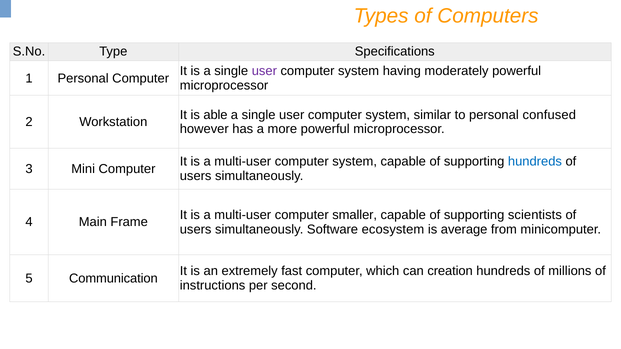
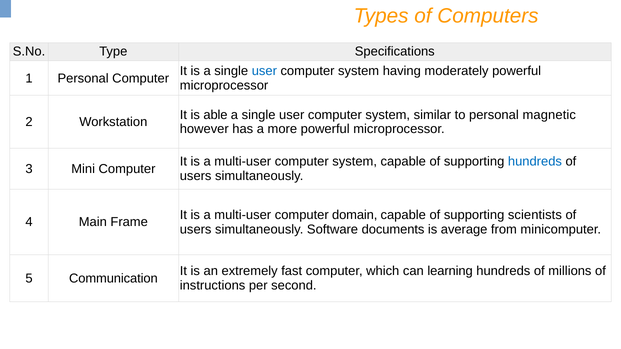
user colour: purple -> blue (264, 71)
confused: confused -> magnetic (549, 115)
smaller: smaller -> domain (355, 215)
ecosystem: ecosystem -> documents (393, 229)
creation: creation -> learning (450, 271)
